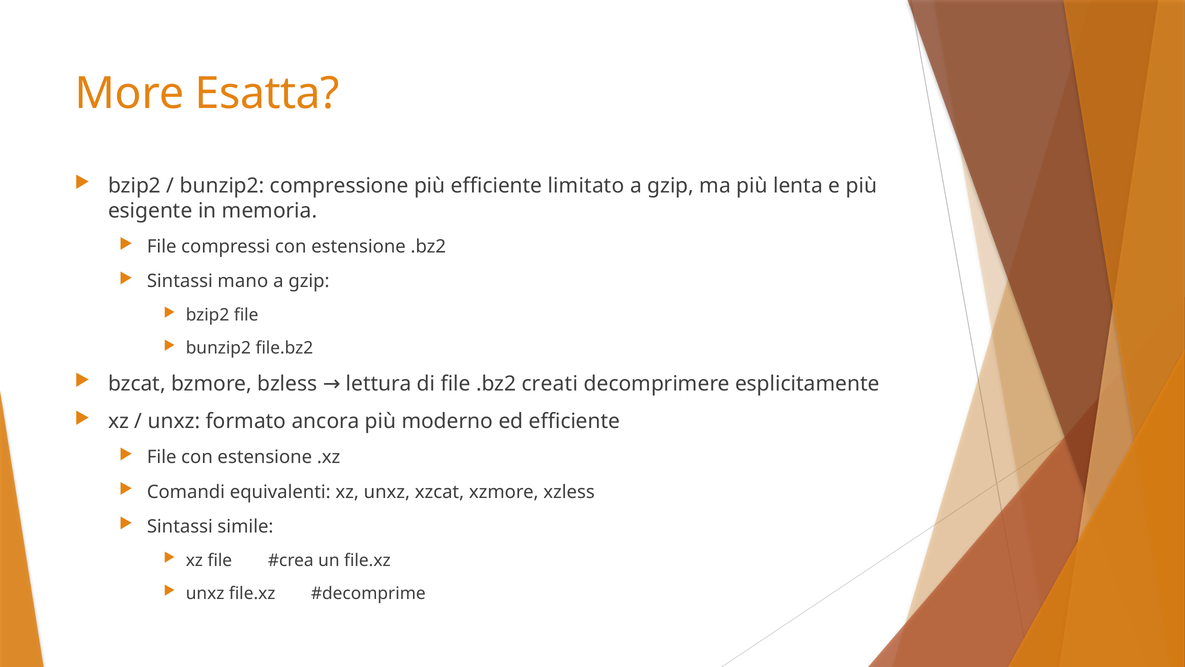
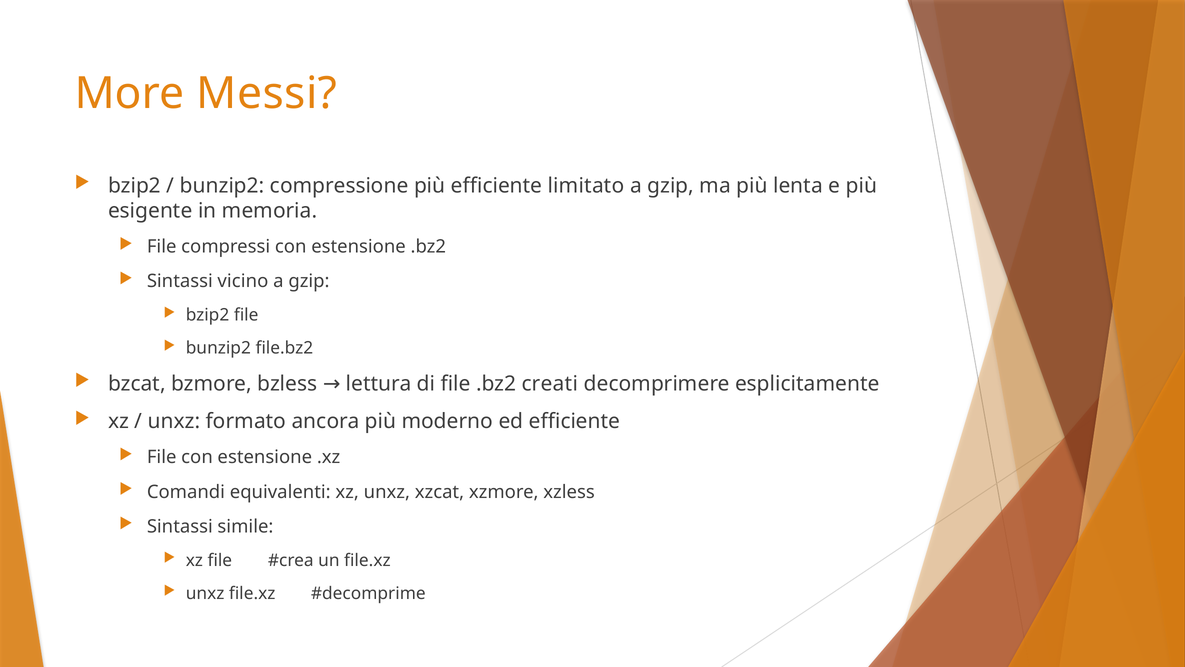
Esatta: Esatta -> Messi (267, 93)
mano: mano -> vicino (243, 281)
